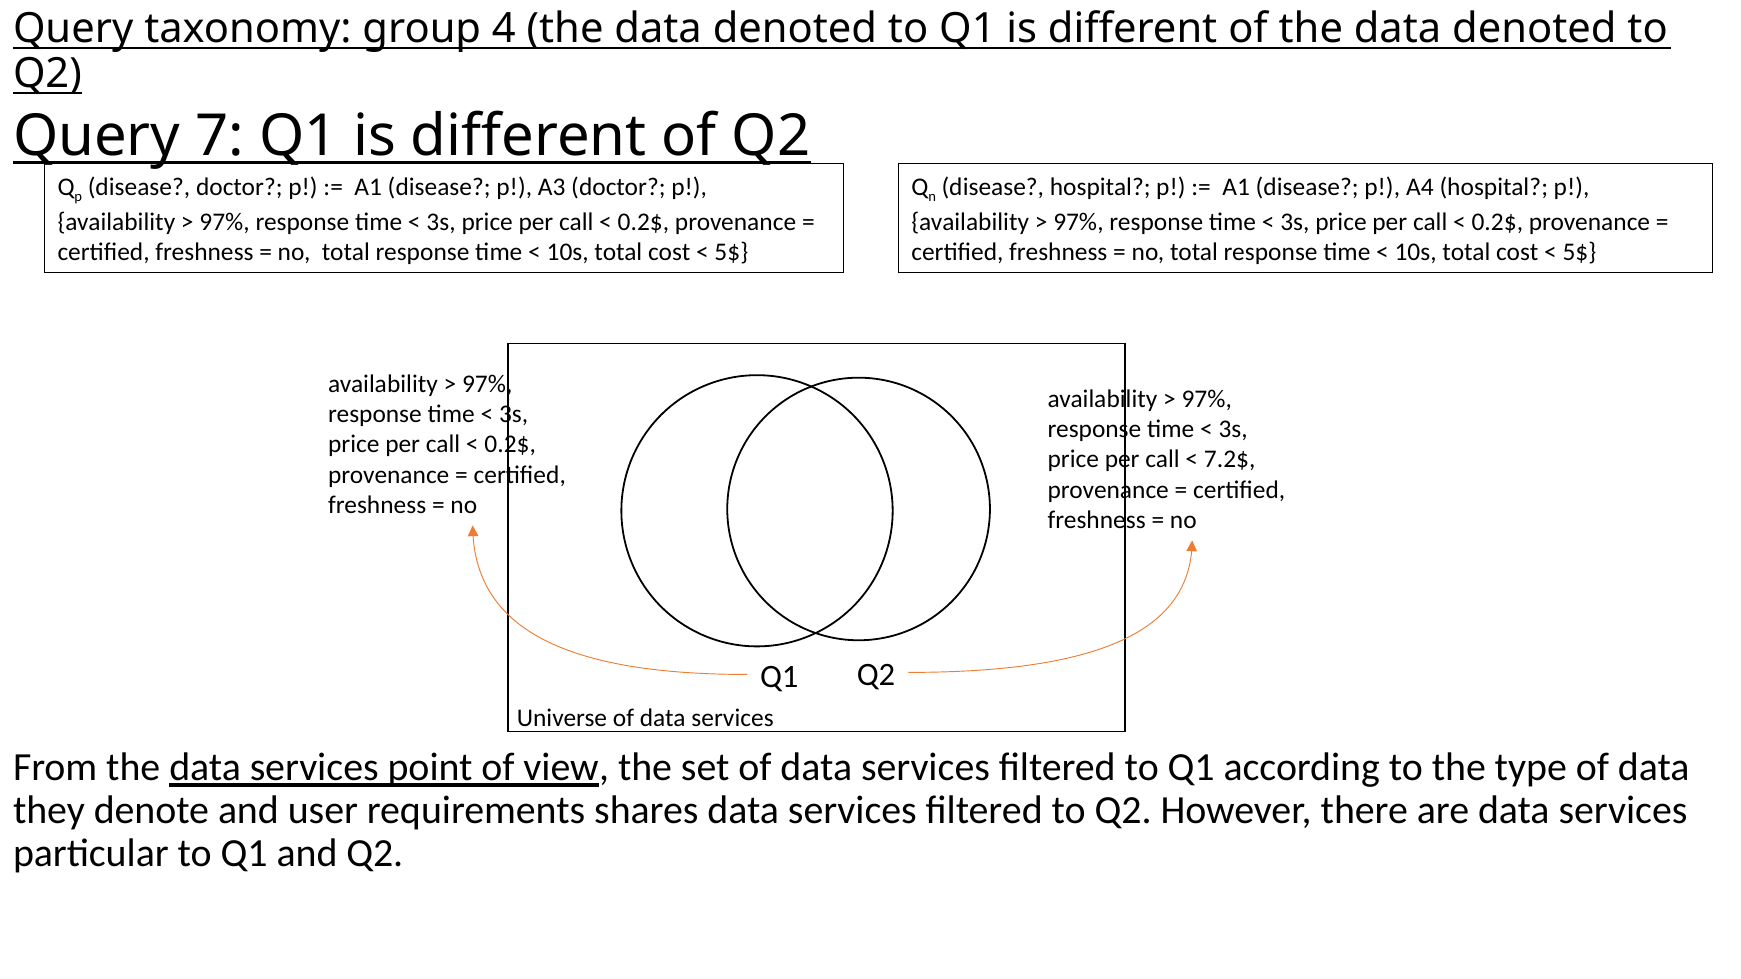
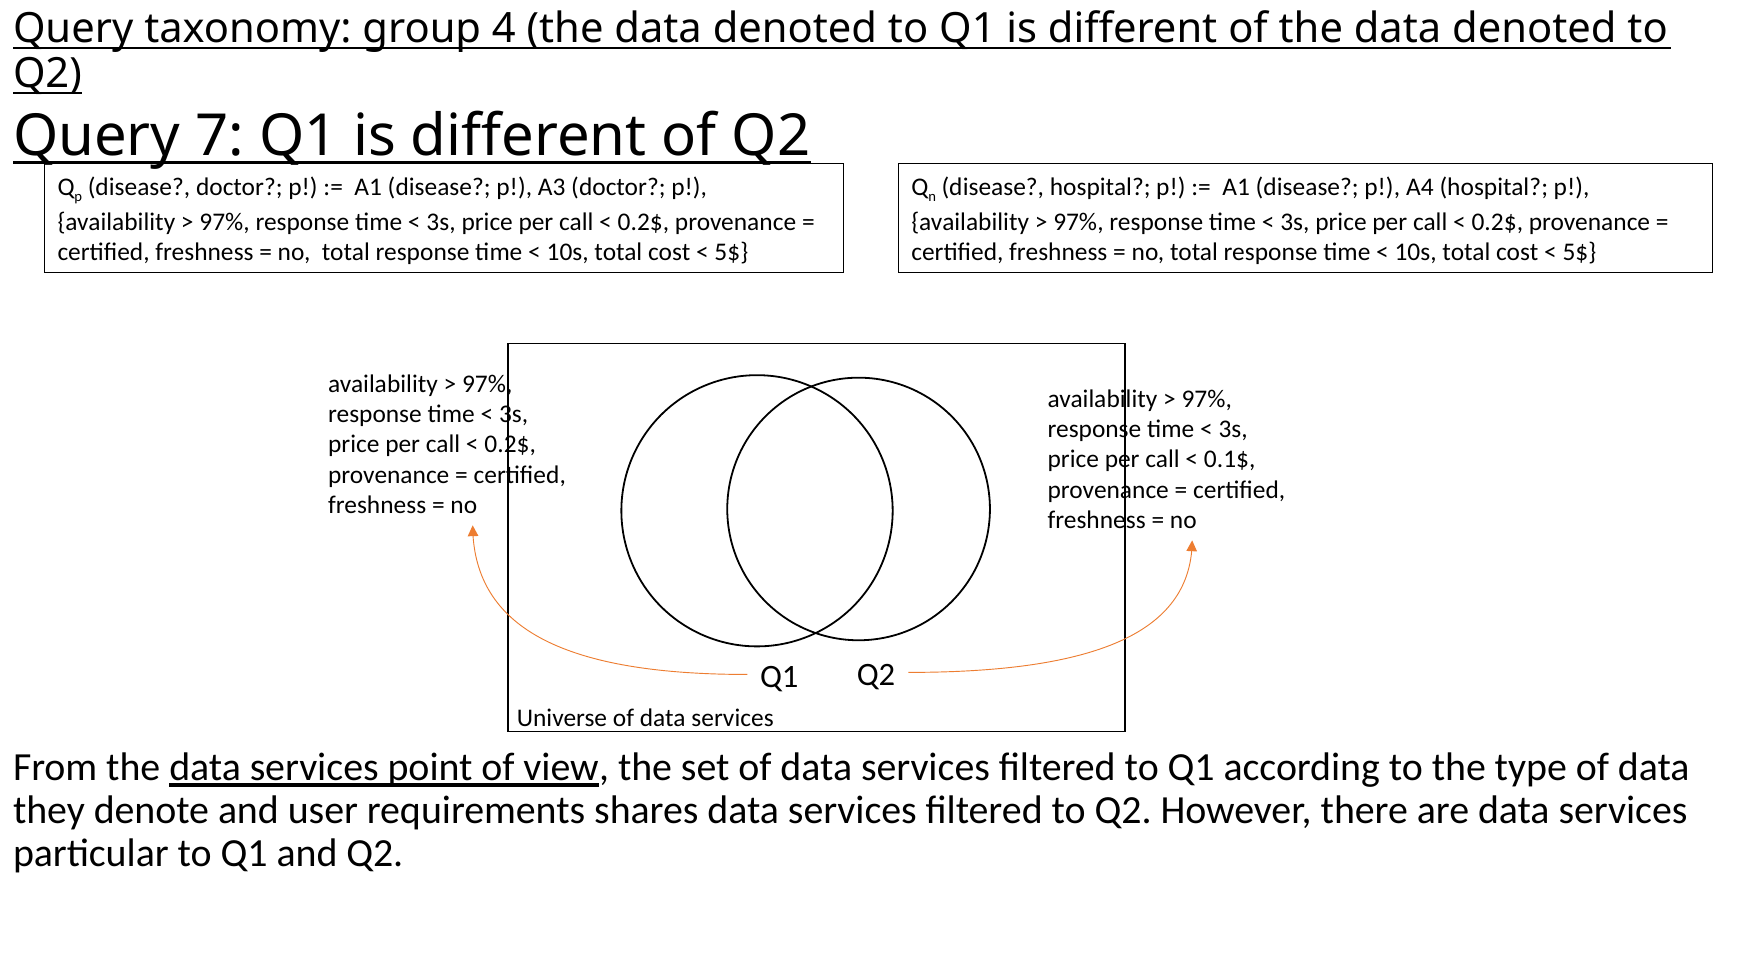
7.2$: 7.2$ -> 0.1$ (1230, 460)
